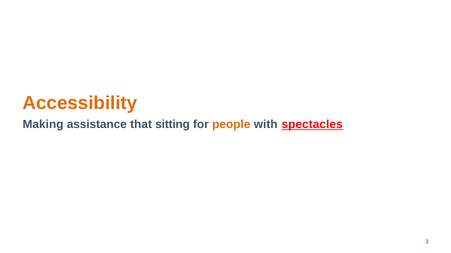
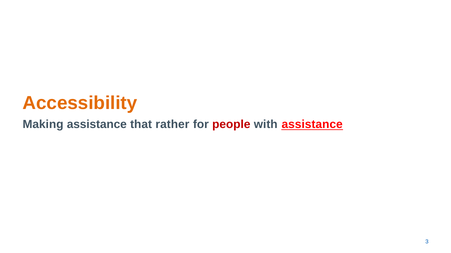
sitting: sitting -> rather (172, 125)
people colour: orange -> red (231, 125)
with spectacles: spectacles -> assistance (312, 125)
